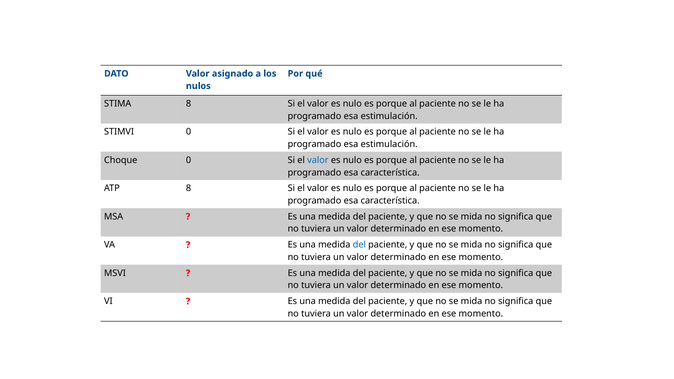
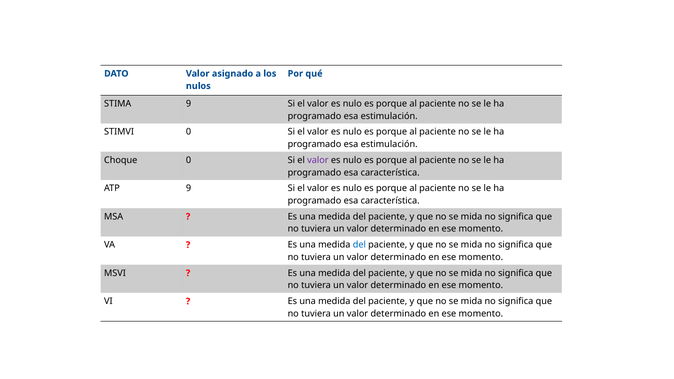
STIMA 8: 8 -> 9 (189, 104)
valor colour: blue -> purple (318, 160)
ATP 8: 8 -> 9 (189, 188)
